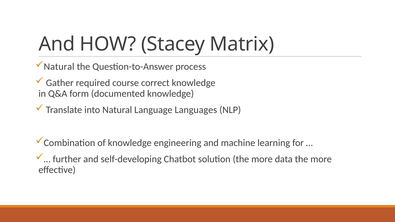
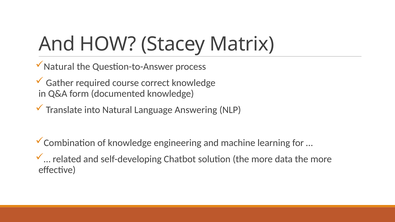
Languages: Languages -> Answering (196, 110)
further: further -> related (67, 159)
